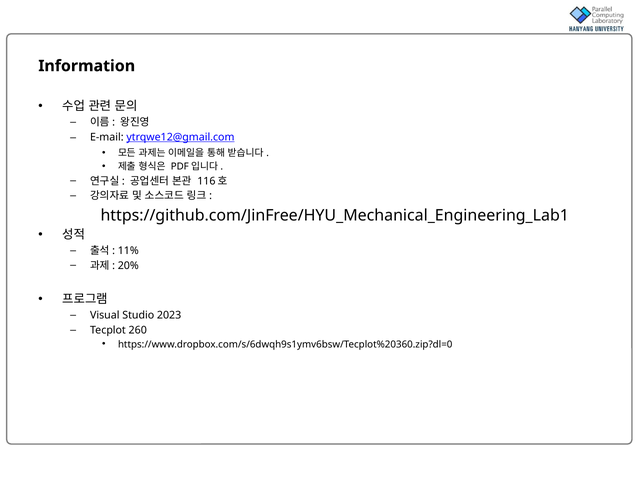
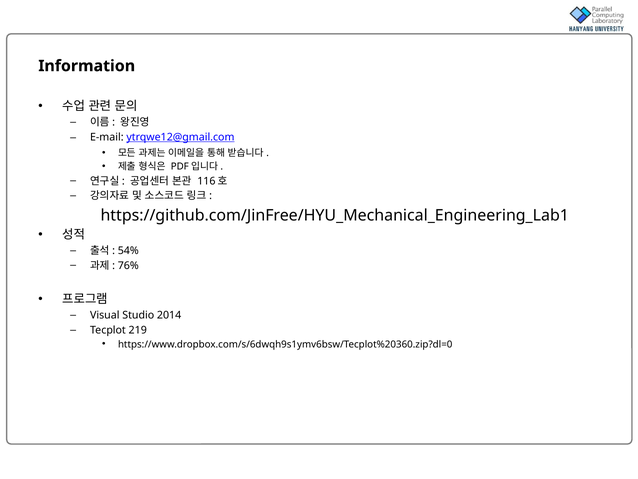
11%: 11% -> 54% (128, 250)
20%: 20% -> 76% (128, 265)
2023: 2023 -> 2014 (169, 315)
260: 260 -> 219 (138, 330)
